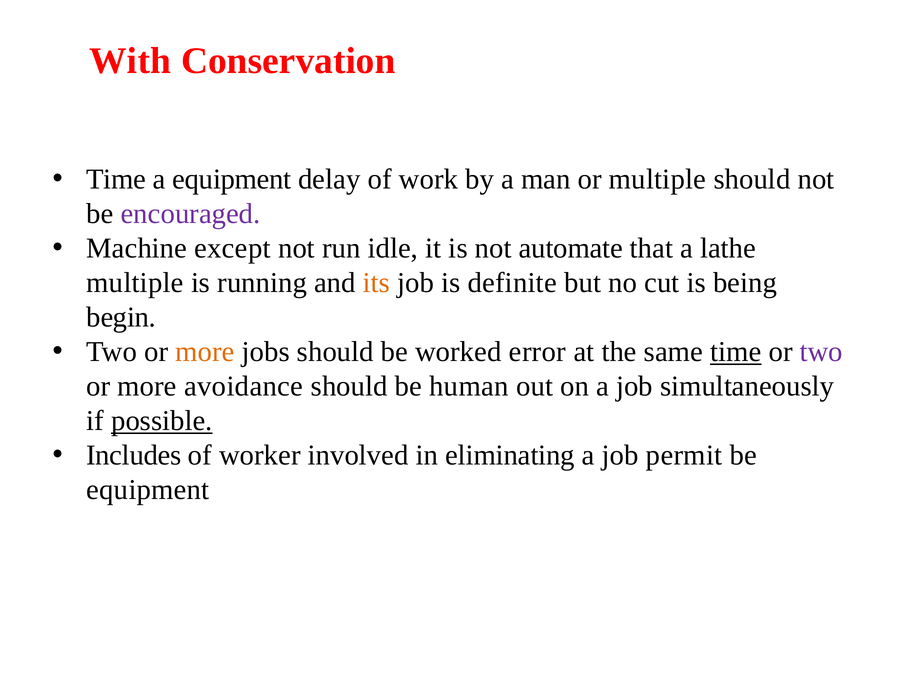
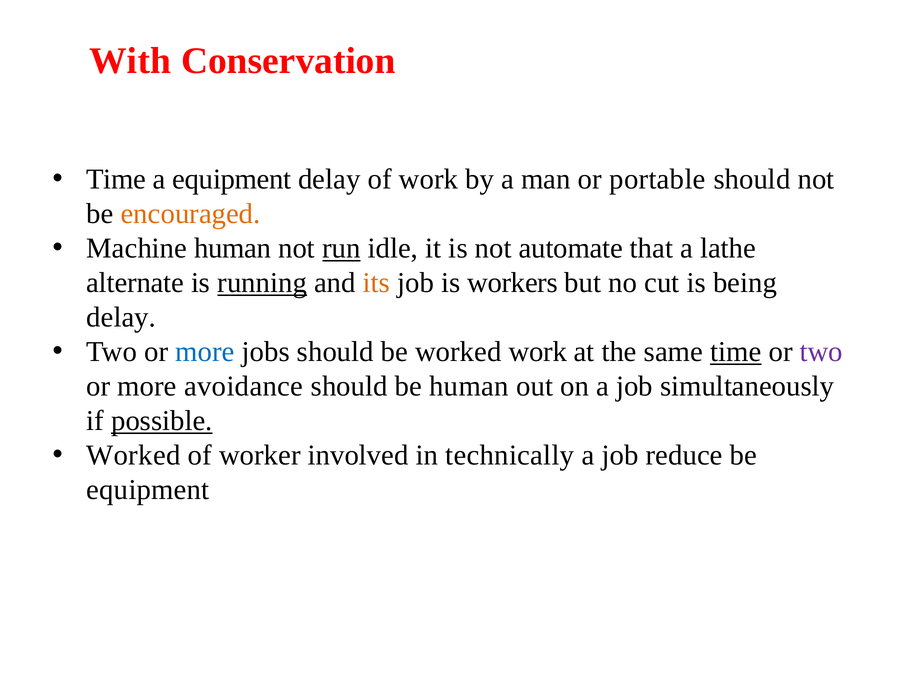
or multiple: multiple -> portable (657, 179)
encouraged colour: purple -> orange (191, 214)
Machine except: except -> human (233, 248)
run underline: none -> present (341, 248)
multiple: multiple -> alternate (135, 283)
running underline: none -> present (262, 283)
definite: definite -> workers (512, 283)
begin: begin -> delay (121, 317)
more colour: orange -> blue (205, 352)
worked error: error -> work (538, 352)
Includes: Includes -> Worked (133, 455)
eliminating: eliminating -> technically (510, 455)
permit: permit -> reduce (684, 455)
